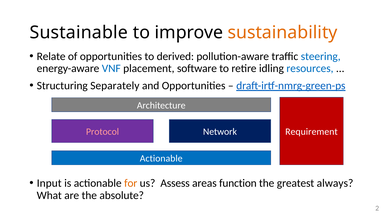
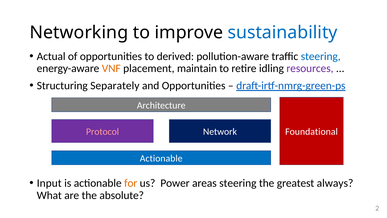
Sustainable: Sustainable -> Networking (79, 33)
sustainability colour: orange -> blue (283, 33)
Relate: Relate -> Actual (51, 56)
VNF colour: blue -> orange (111, 68)
software: software -> maintain (197, 68)
resources colour: blue -> purple (310, 68)
Requirement: Requirement -> Foundational (311, 132)
Assess: Assess -> Power (175, 183)
areas function: function -> steering (238, 183)
